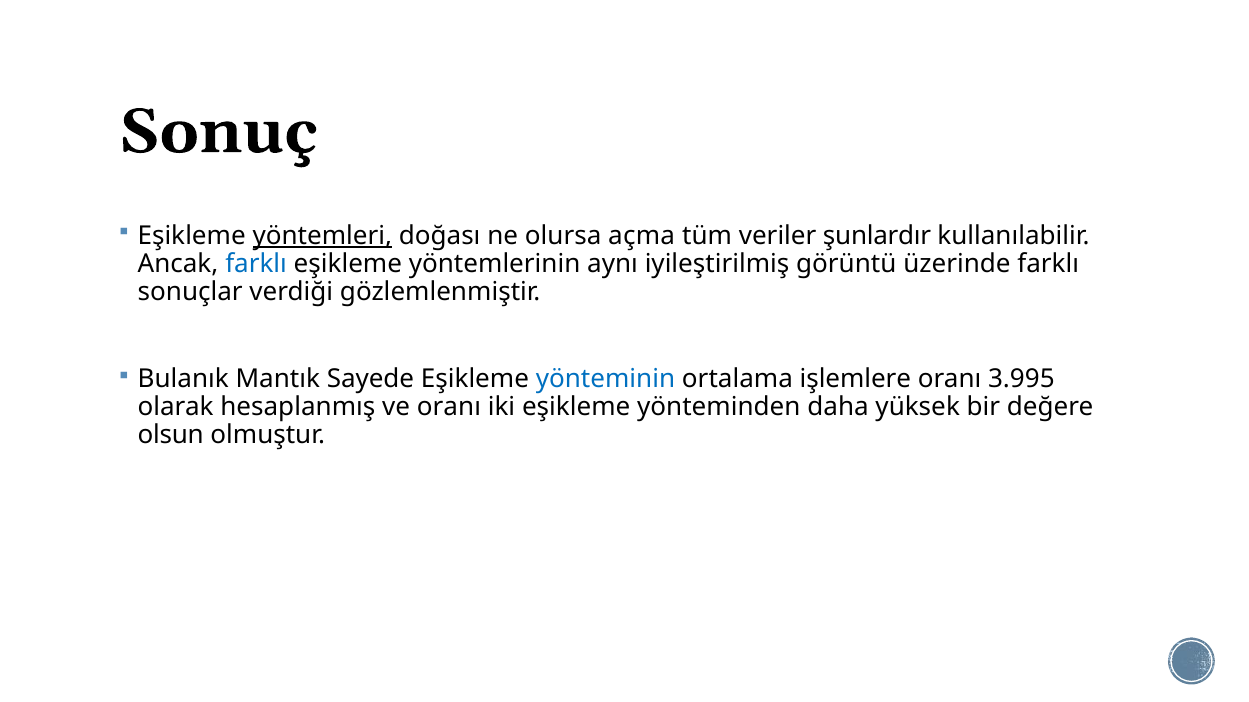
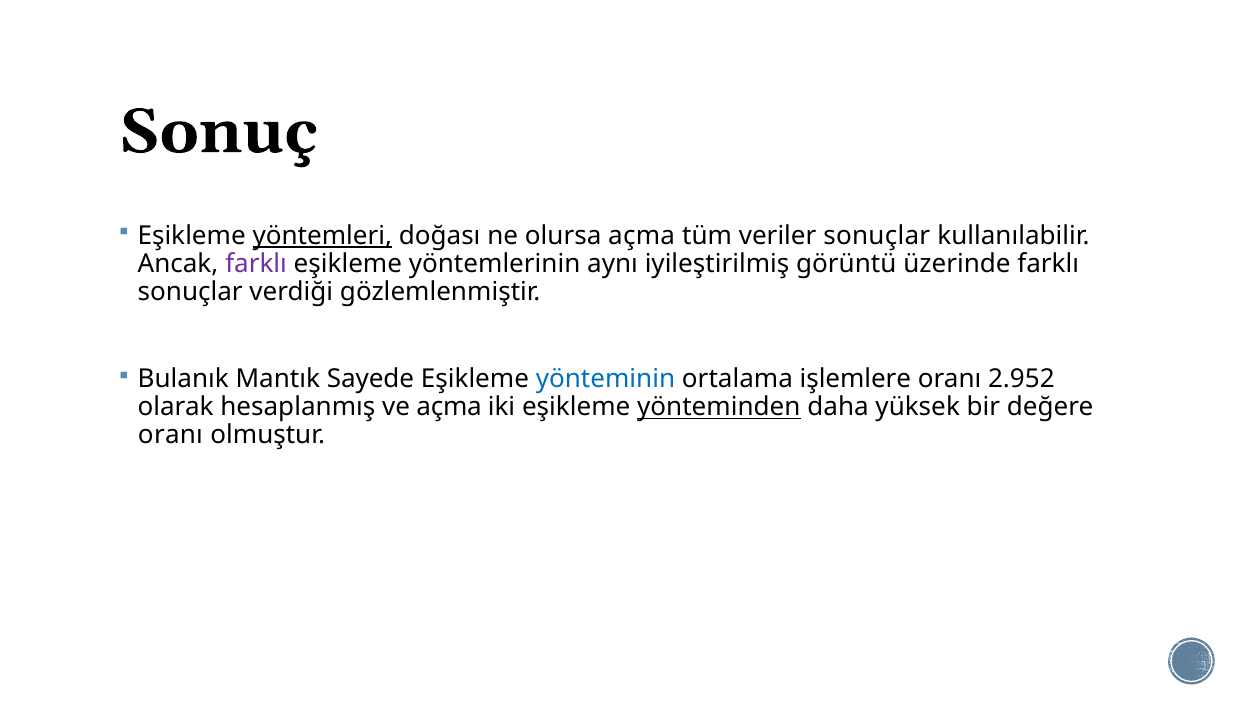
veriler şunlardır: şunlardır -> sonuçlar (877, 236)
farklı colour: blue -> purple (256, 264)
3.995: 3.995 -> 2.952 (1021, 380)
ve oranı: oranı -> açma (449, 408)
yönteminden underline: none -> present (719, 408)
olsun: olsun -> oranı (170, 436)
